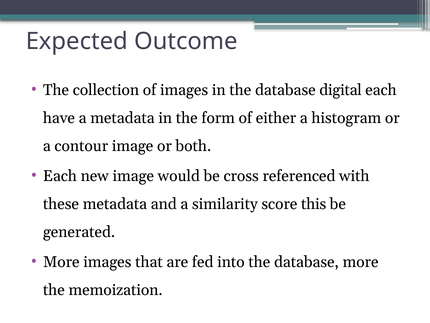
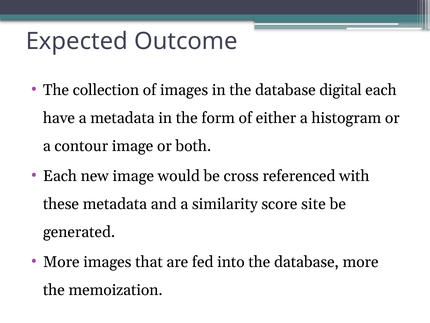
this: this -> site (313, 204)
